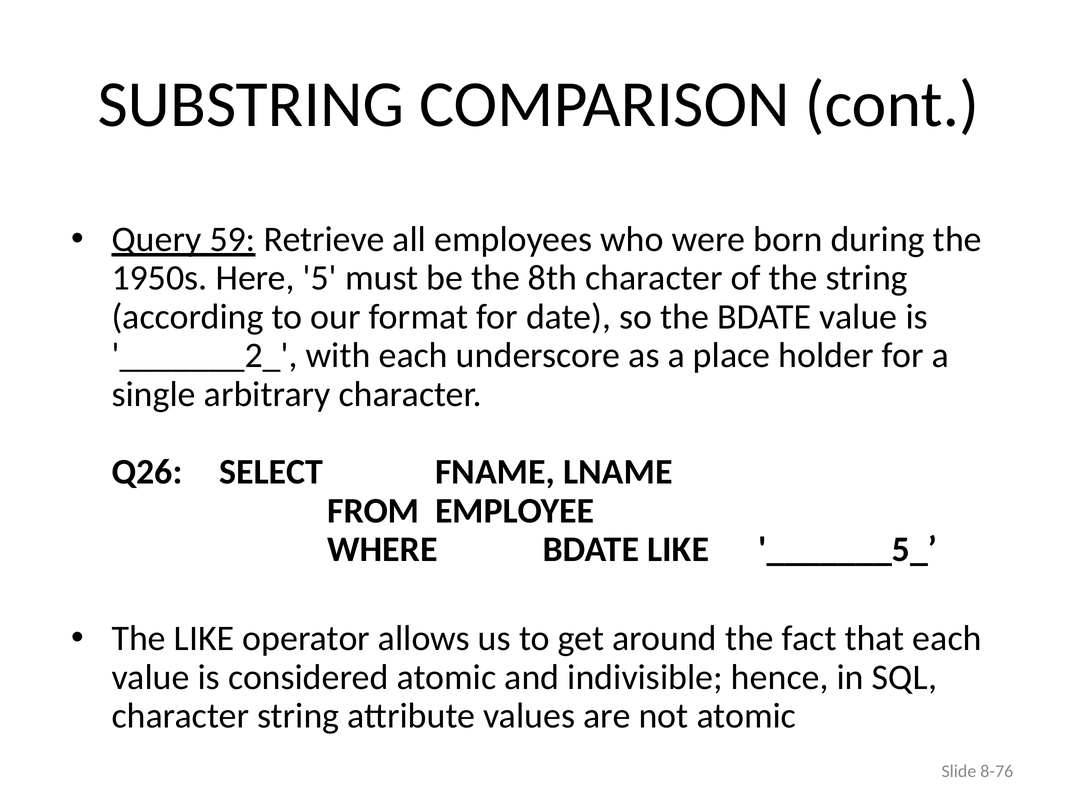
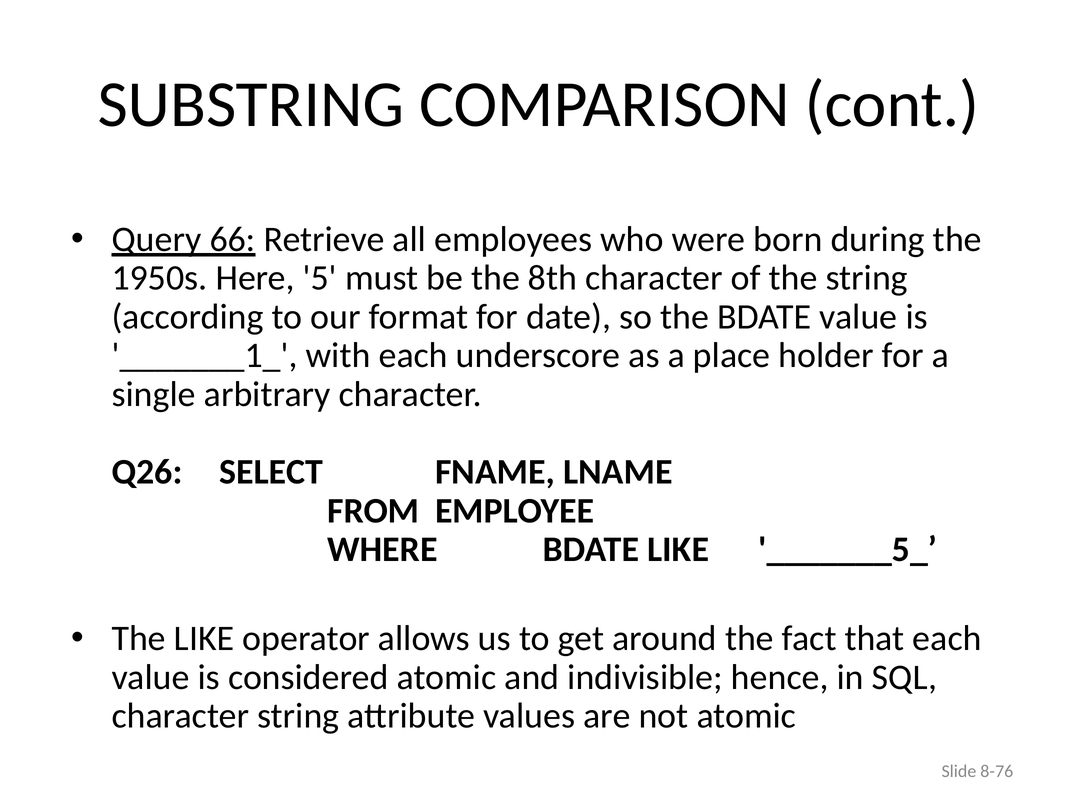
59: 59 -> 66 (233, 239)
_______2_: _______2_ -> _______1_ (205, 356)
